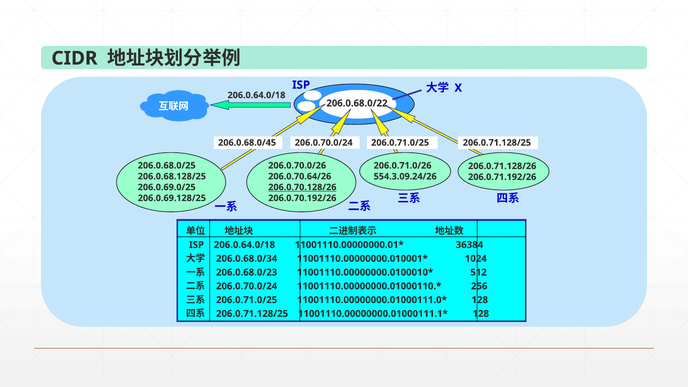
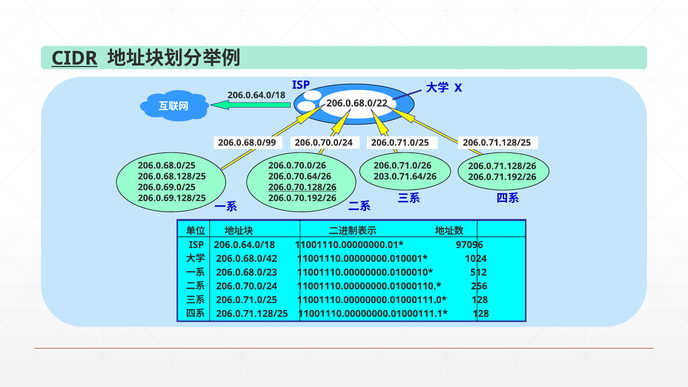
CIDR underline: none -> present (74, 58)
206.0.68.0/45: 206.0.68.0/45 -> 206.0.68.0/99 (247, 143)
554.3.09.24/26: 554.3.09.24/26 -> 203.0.71.64/26 (405, 176)
36384: 36384 -> 97096 (469, 245)
206.0.68.0/34: 206.0.68.0/34 -> 206.0.68.0/42 (247, 259)
